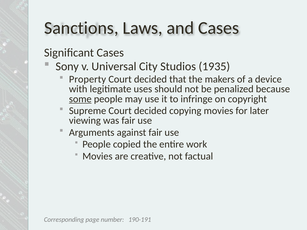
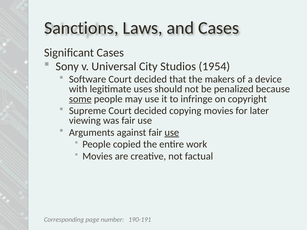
1935: 1935 -> 1954 (214, 67)
Property: Property -> Software (88, 79)
use underline: none -> present (172, 133)
